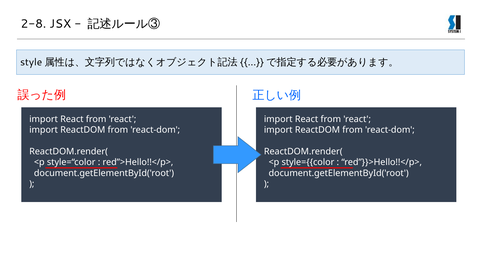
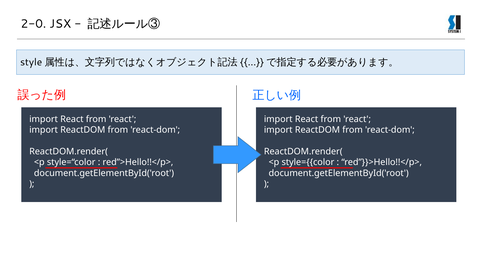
2-8: 2-8 -> 2-0 (33, 24)
